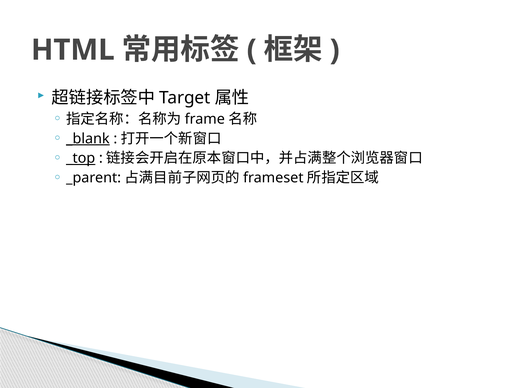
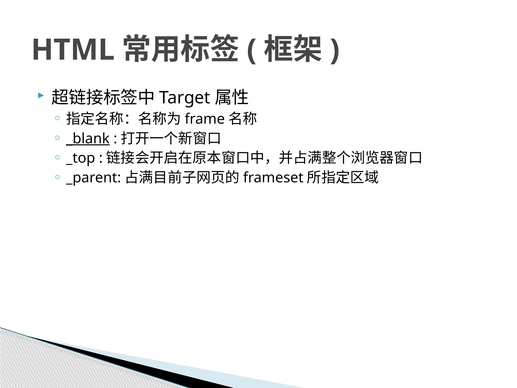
_top underline: present -> none (81, 158)
